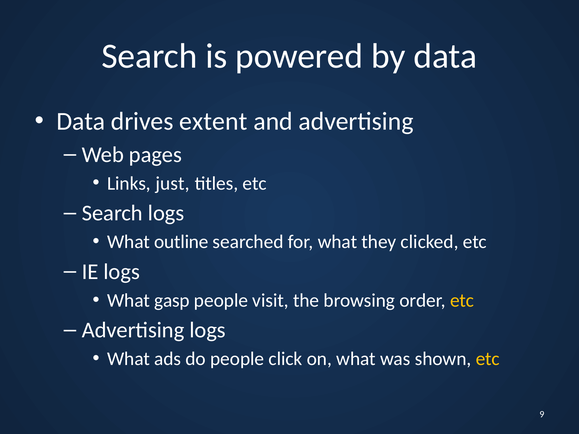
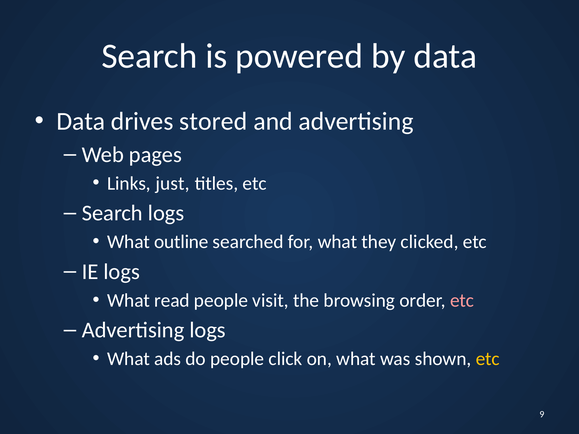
extent: extent -> stored (213, 121)
gasp: gasp -> read (172, 301)
etc colour: yellow -> pink (462, 301)
